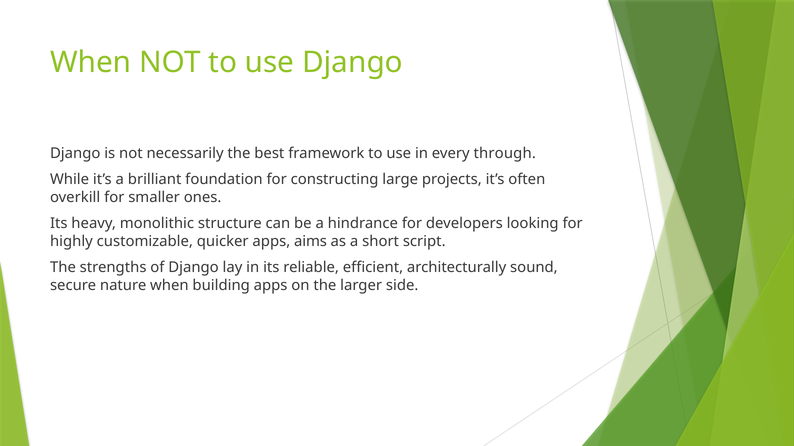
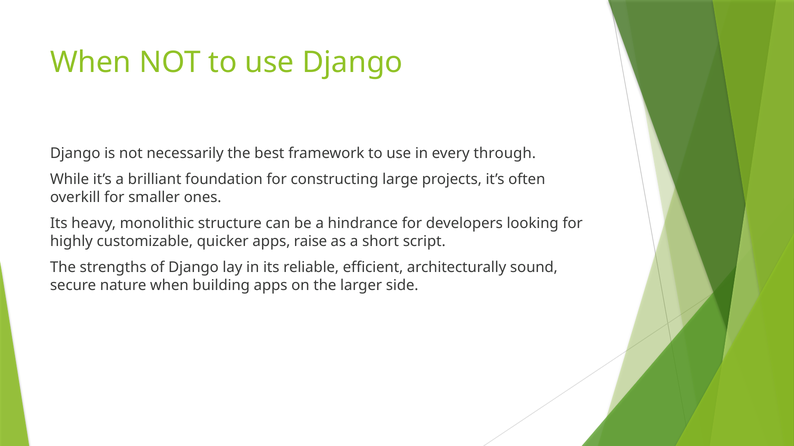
aims: aims -> raise (311, 242)
